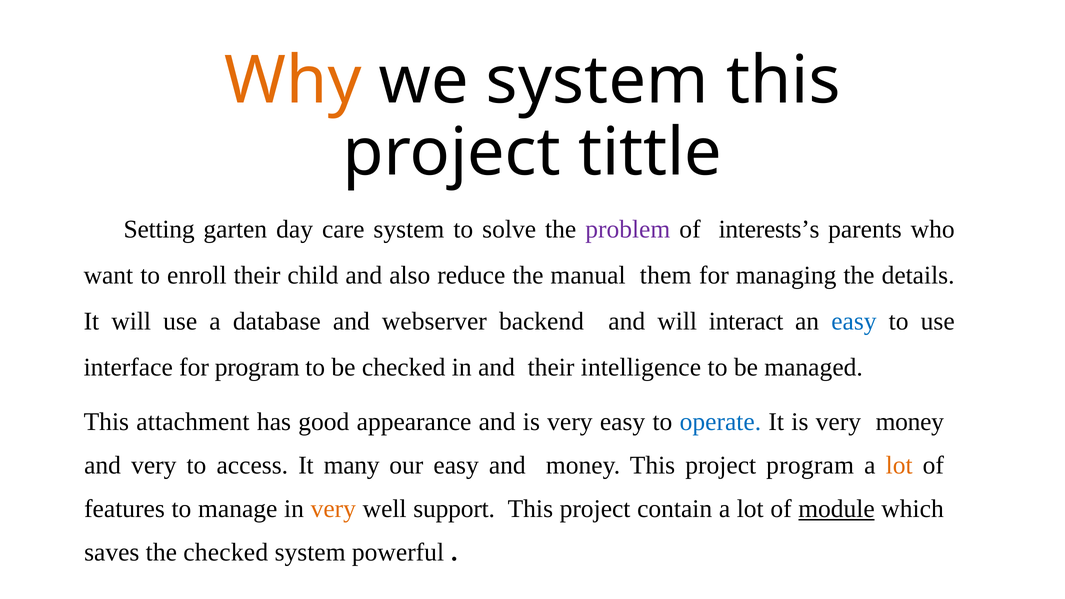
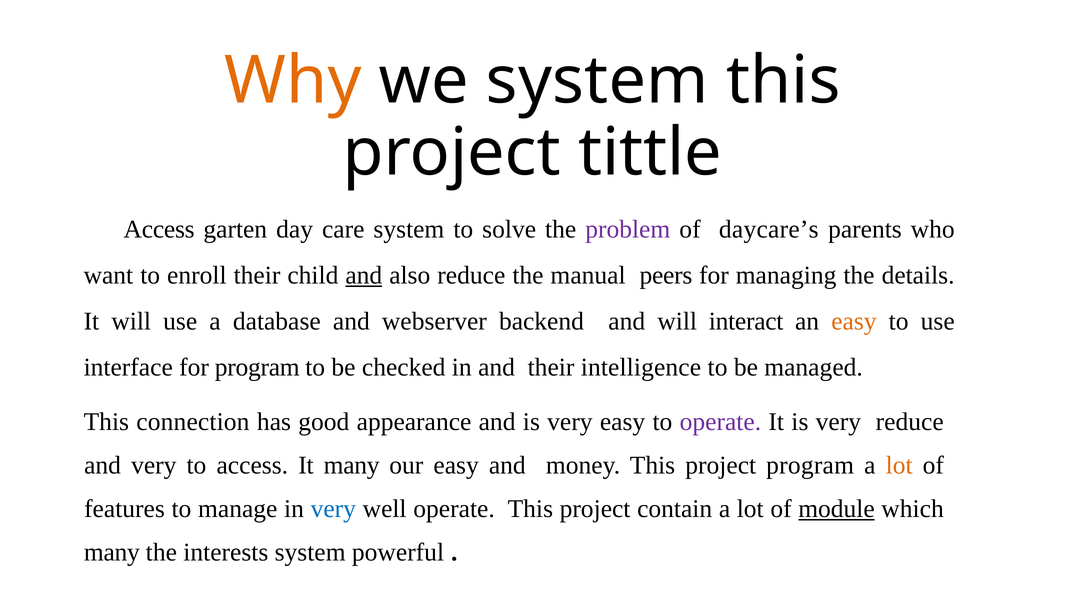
Setting: Setting -> Access (159, 230)
interests’s: interests’s -> daycare’s (769, 230)
and underline: none -> present (364, 275)
them: them -> peers (666, 275)
easy colour: blue -> orange (854, 321)
attachment: attachment -> connection (193, 422)
operate colour: blue -> purple (720, 422)
very money: money -> reduce (910, 422)
very colour: orange -> blue (333, 509)
well support: support -> operate (454, 509)
saves: saves -> many (112, 552)
the checked: checked -> interests (226, 552)
